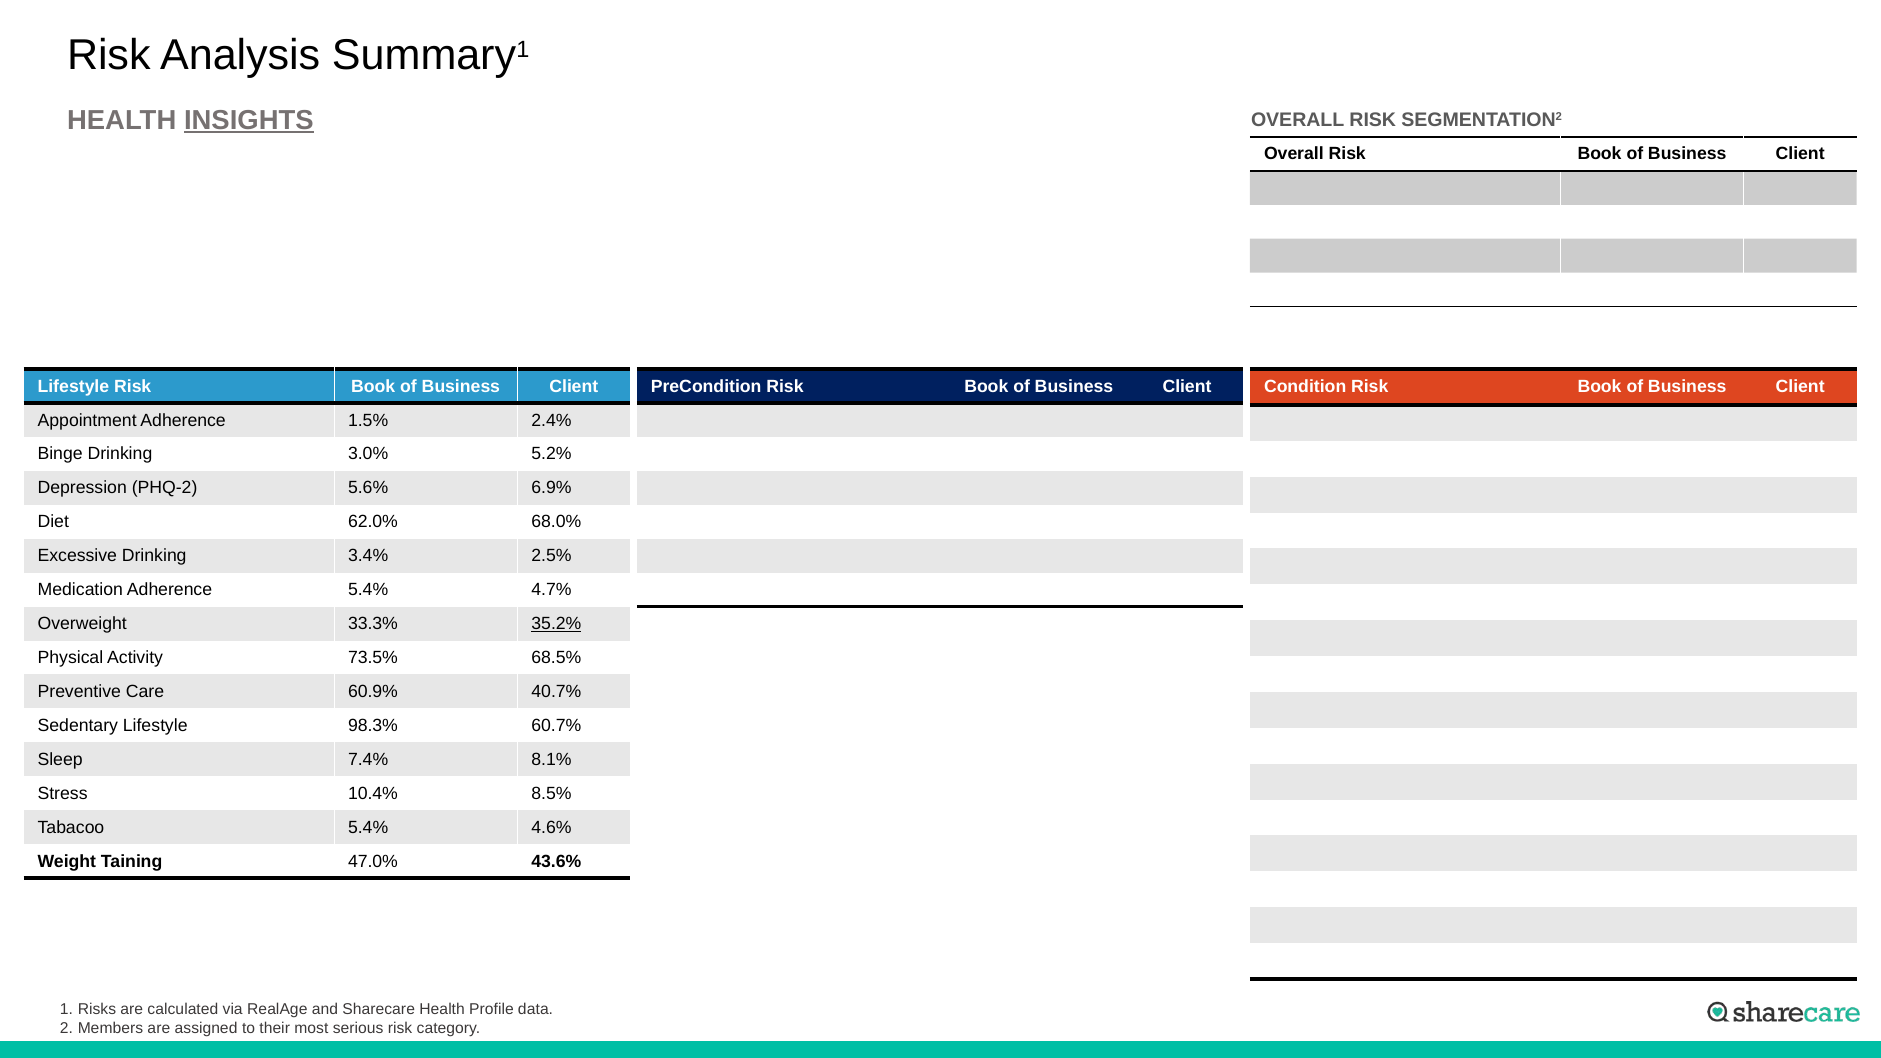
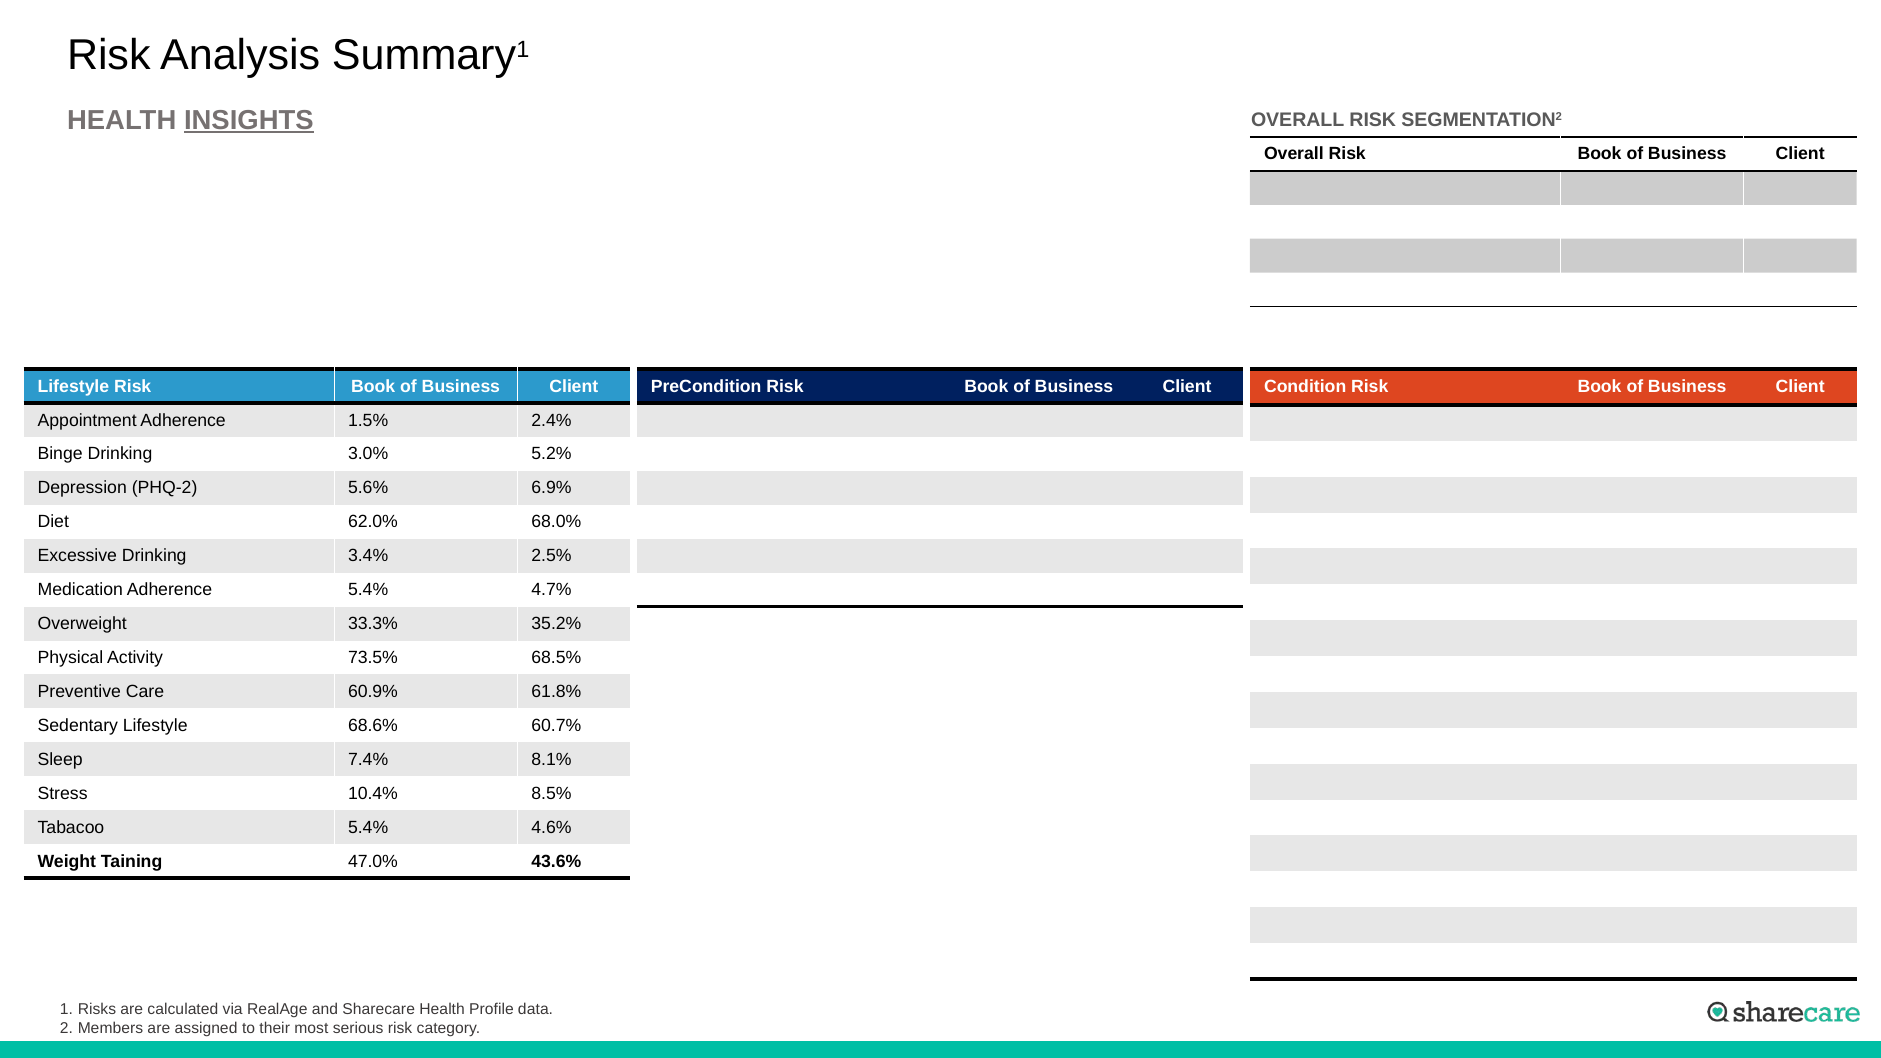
35.2% underline: present -> none (556, 624)
40.7%: 40.7% -> 61.8% (556, 692)
98.3%: 98.3% -> 68.6% (373, 726)
